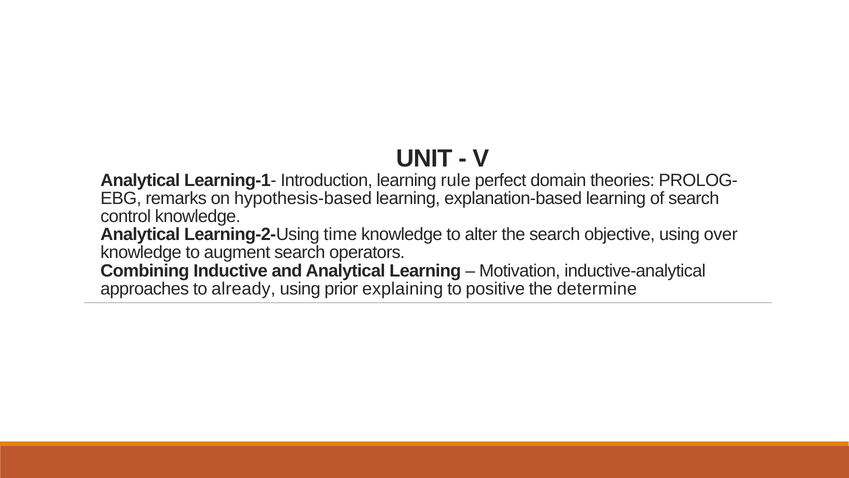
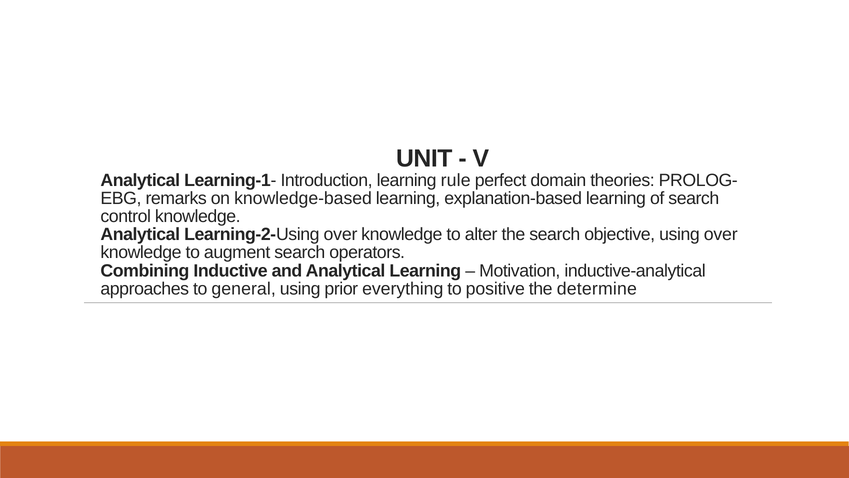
hypothesis-based: hypothesis-based -> knowledge-based (303, 198)
Learning-2-Using time: time -> over (340, 234)
already: already -> general (244, 289)
explaining: explaining -> everything (403, 289)
